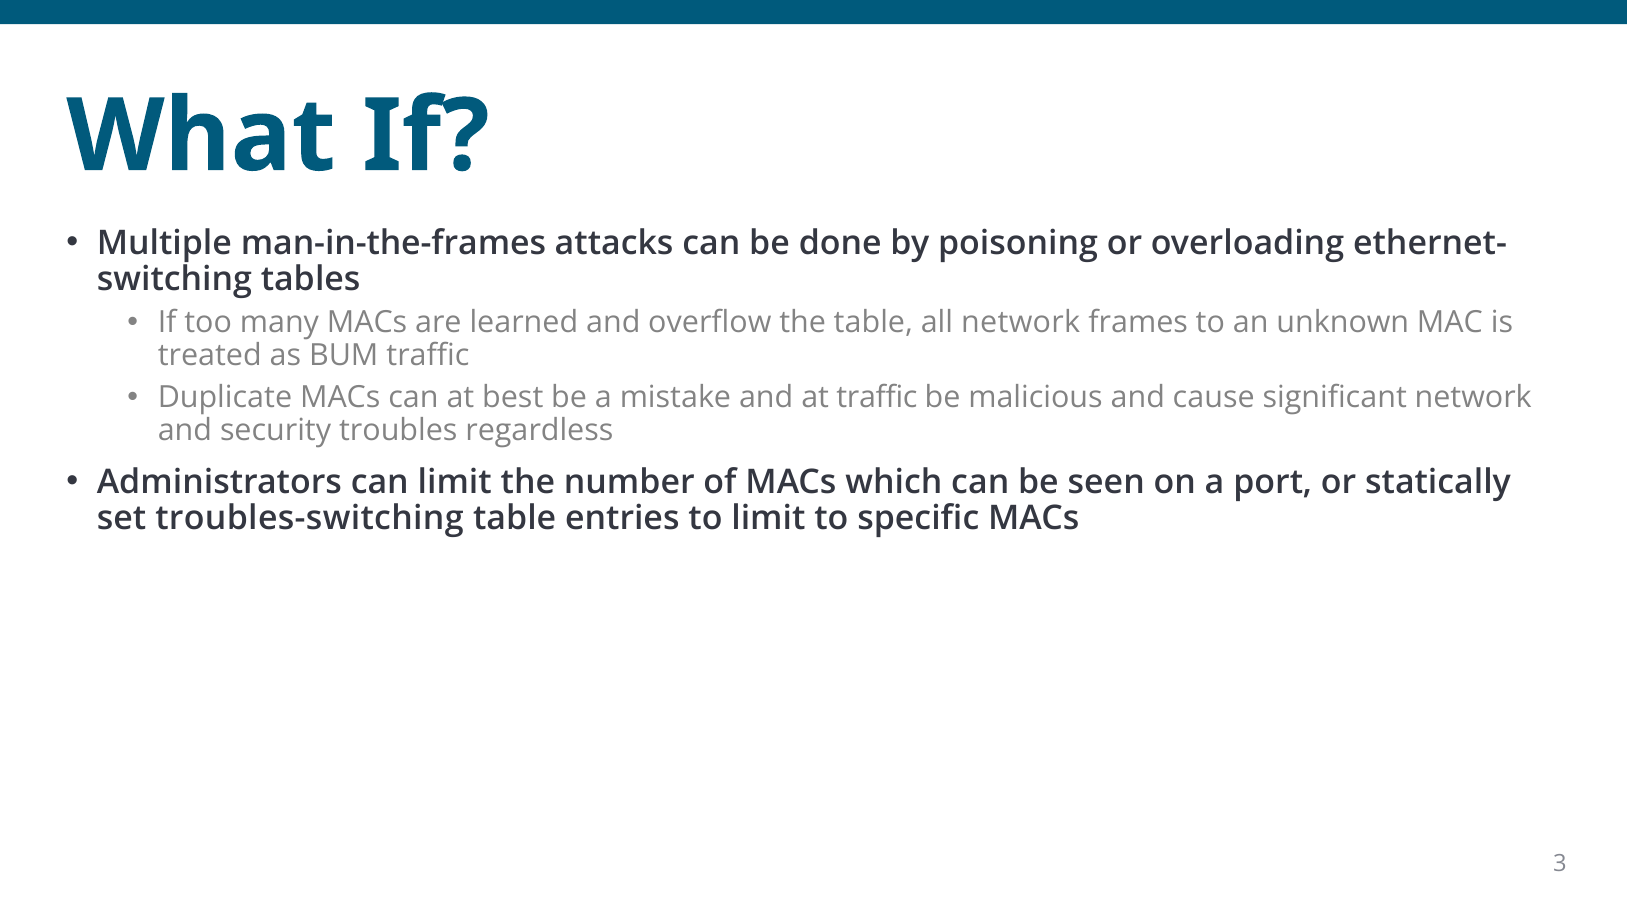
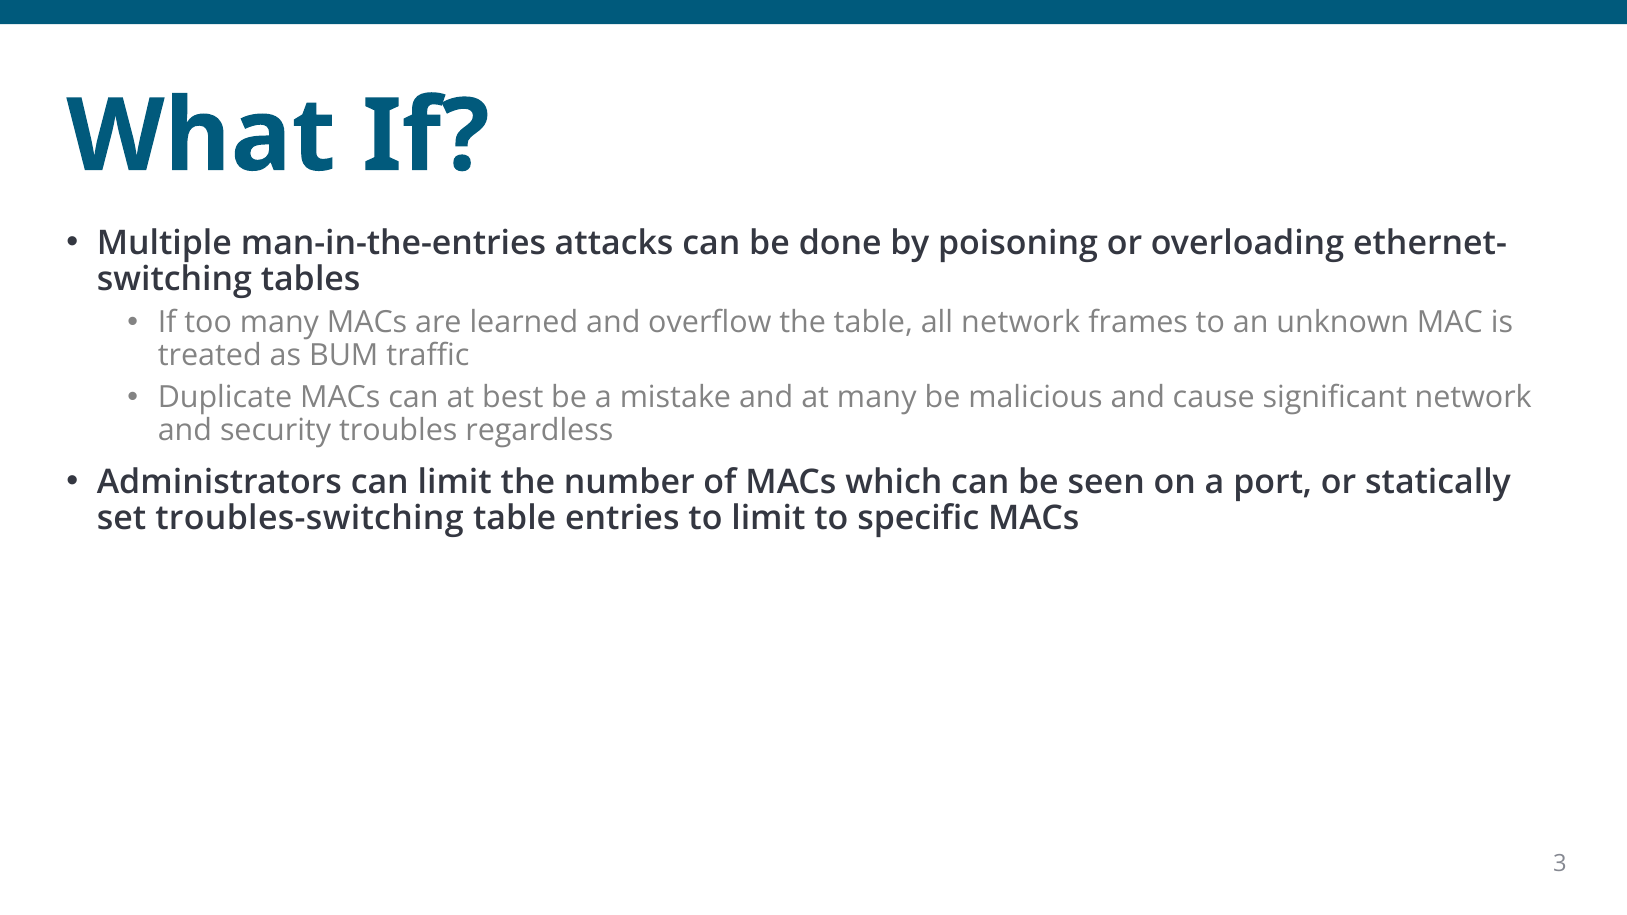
man-in-the-frames: man-in-the-frames -> man-in-the-entries (393, 243)
at traffic: traffic -> many (877, 397)
